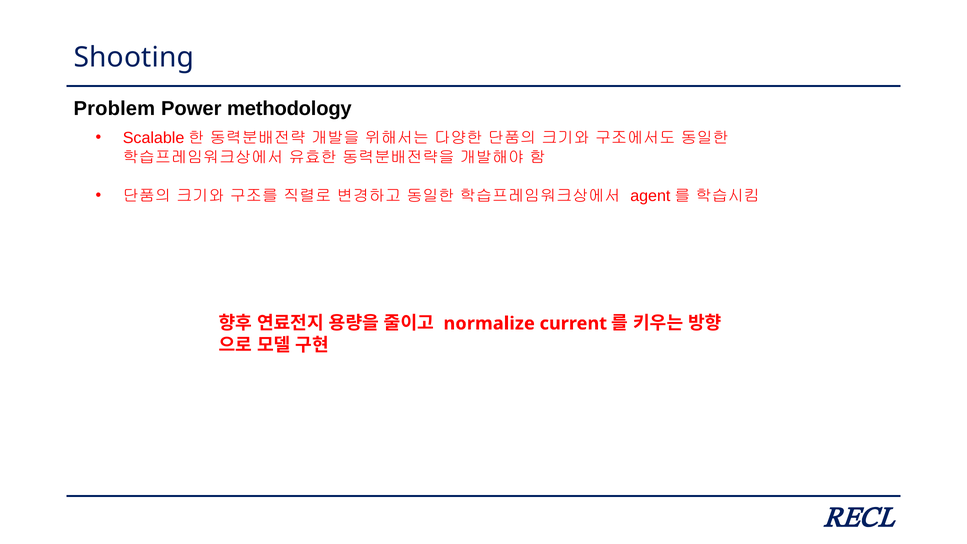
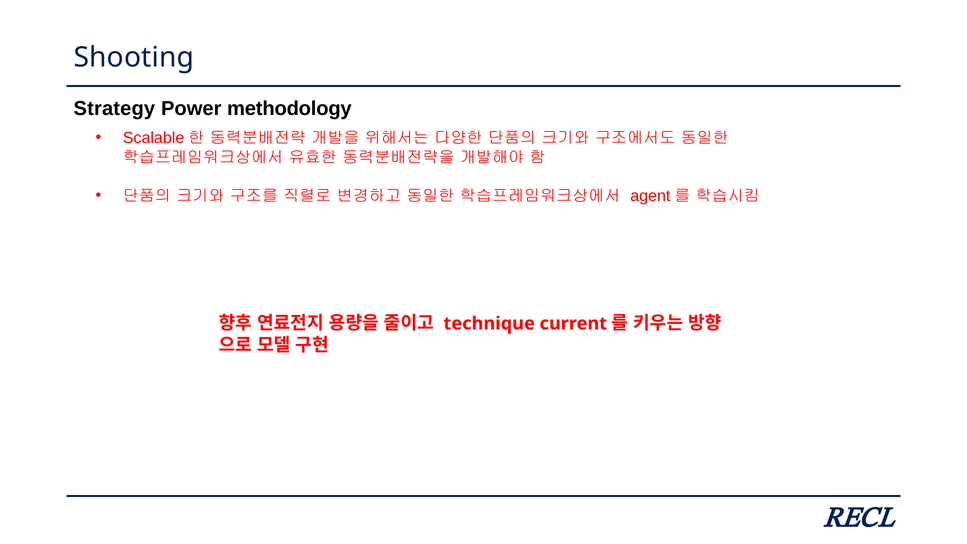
Problem: Problem -> Strategy (114, 109)
normalize: normalize -> technique (489, 323)
